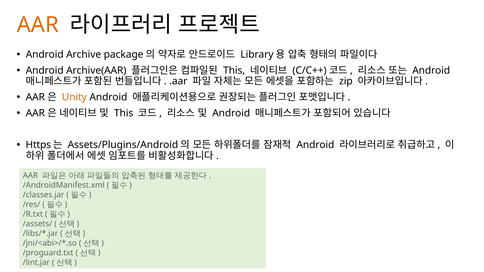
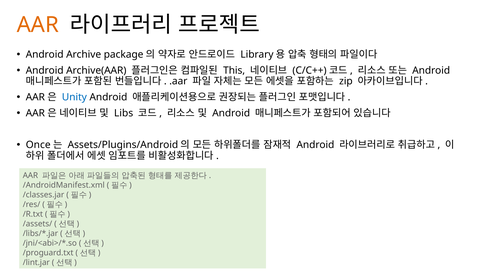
Unity colour: orange -> blue (74, 97)
This: This -> Libs (124, 113)
Https: Https -> Once (38, 145)
